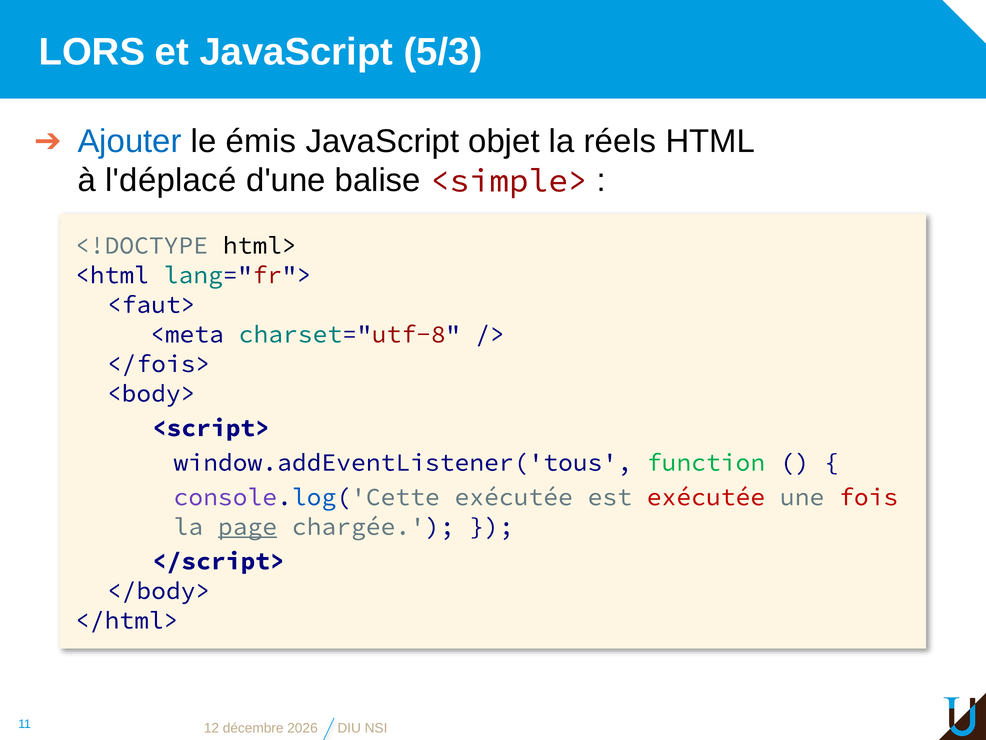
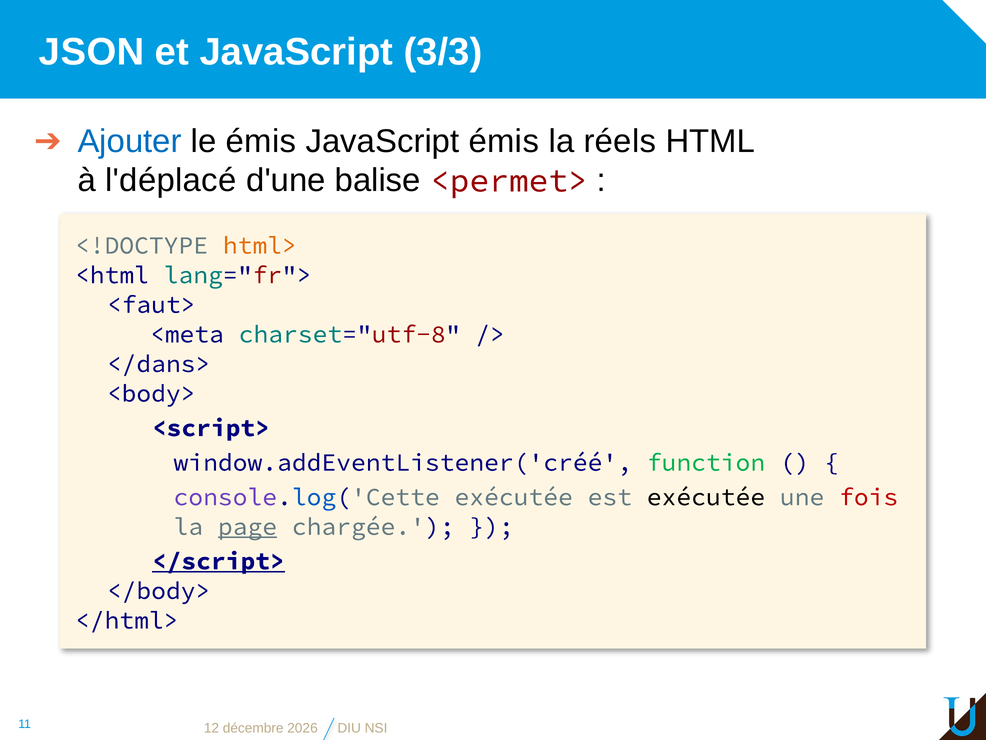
LORS: LORS -> JSON (92, 52)
5/3: 5/3 -> 3/3 (443, 52)
JavaScript objet: objet -> émis (504, 141)
<simple>: <simple> -> <permet> (509, 180)
html> colour: black -> orange (260, 245)
</fois>: </fois> -> </dans> (159, 364)
window.addEventListener('tous: window.addEventListener('tous -> window.addEventListener('créé (403, 462)
exécutée colour: red -> black (706, 497)
</script> underline: none -> present (218, 561)
